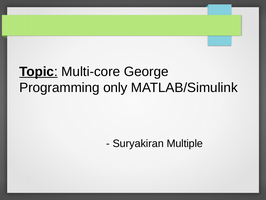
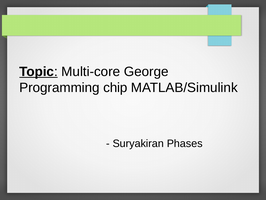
only: only -> chip (115, 87)
Multiple: Multiple -> Phases (185, 143)
